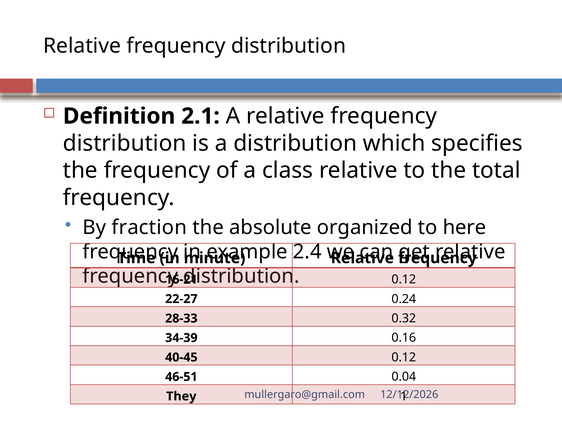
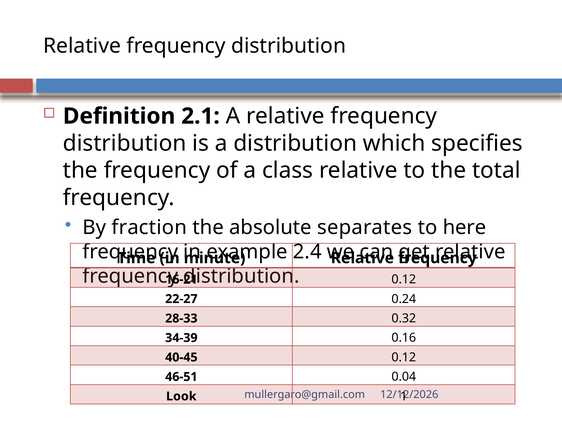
organized: organized -> separates (365, 228)
They: They -> Look (181, 397)
